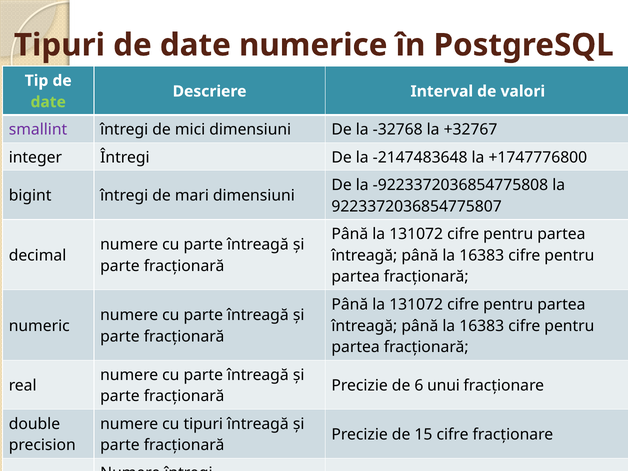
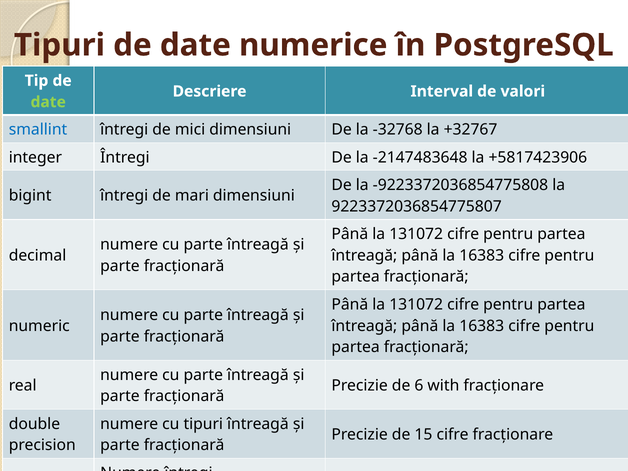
smallint colour: purple -> blue (38, 130)
+1747776800: +1747776800 -> +5817423906 (538, 157)
unui: unui -> with (443, 386)
